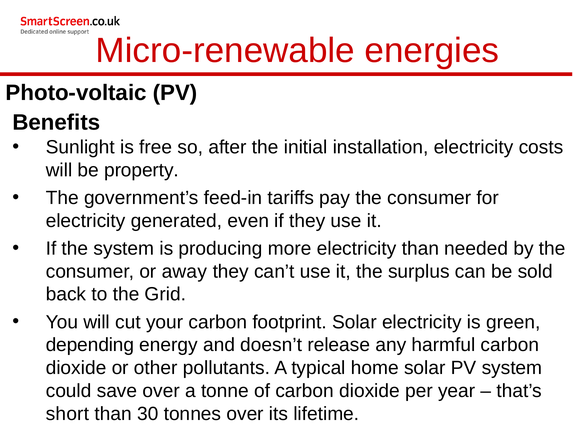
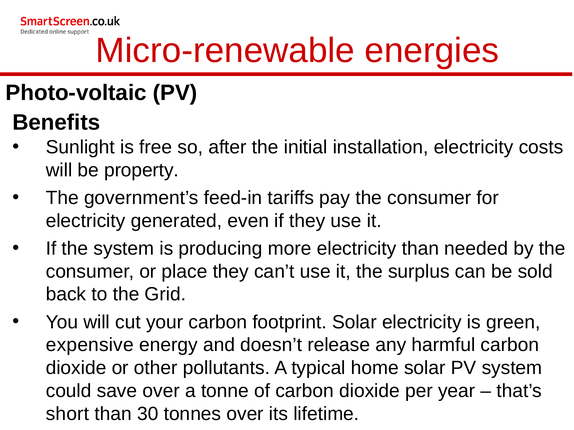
away: away -> place (184, 272)
depending: depending -> expensive (90, 345)
